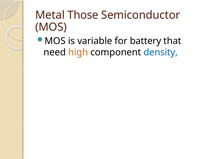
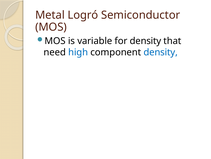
Those: Those -> Logró (83, 15)
for battery: battery -> density (145, 41)
high colour: orange -> blue (78, 52)
